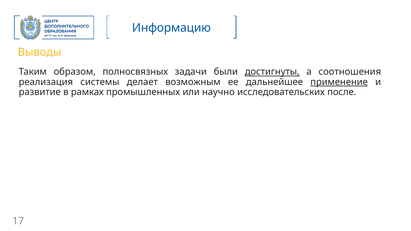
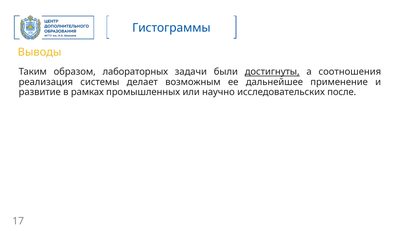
Информацию: Информацию -> Гистограммы (171, 28)
полносвязных: полносвязных -> лабораторных (135, 72)
применение underline: present -> none (339, 82)
